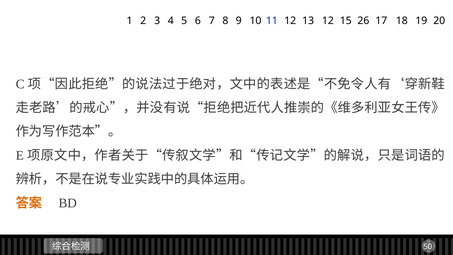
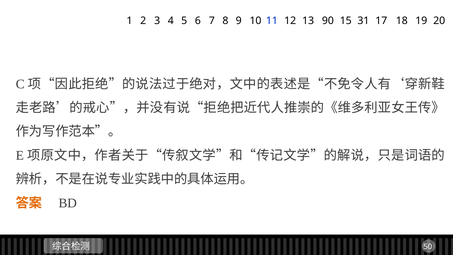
13 12: 12 -> 90 (328, 21)
26: 26 -> 31 (363, 21)
